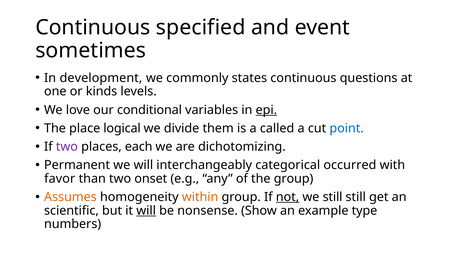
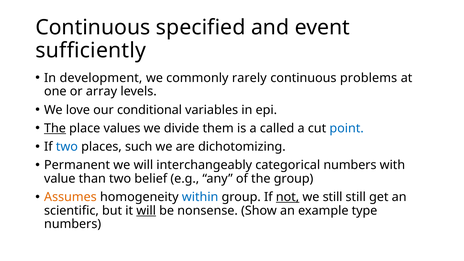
sometimes: sometimes -> sufficiently (91, 50)
states: states -> rarely (249, 78)
questions: questions -> problems (369, 78)
kinds: kinds -> array (101, 91)
epi underline: present -> none (266, 110)
The underline: none -> present (55, 128)
logical: logical -> values (122, 128)
two colour: purple -> blue (67, 147)
each: each -> such (139, 147)
categorical occurred: occurred -> numbers (350, 165)
favor: favor -> value (60, 179)
onset: onset -> belief (151, 179)
within colour: orange -> blue (200, 197)
